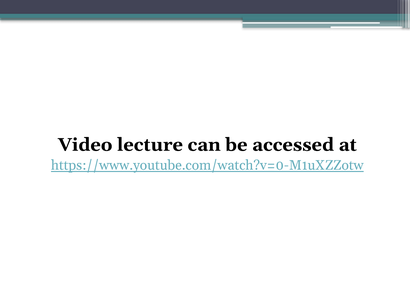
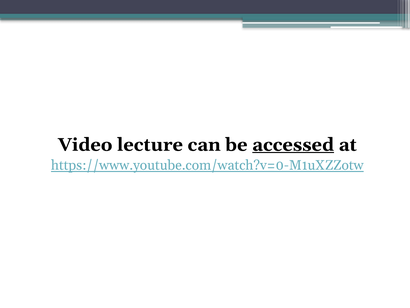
accessed underline: none -> present (293, 145)
